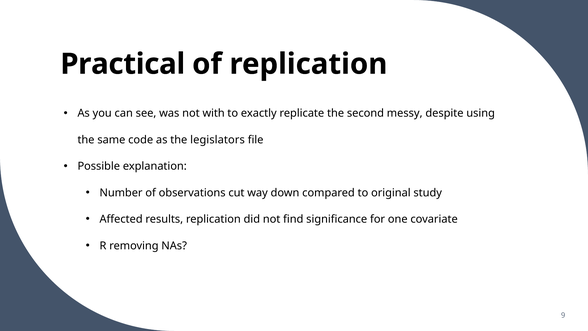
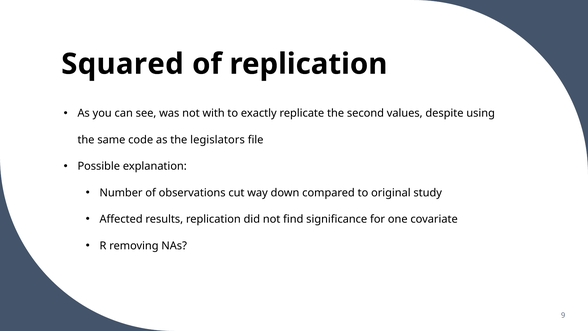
Practical: Practical -> Squared (122, 64)
messy: messy -> values (405, 113)
